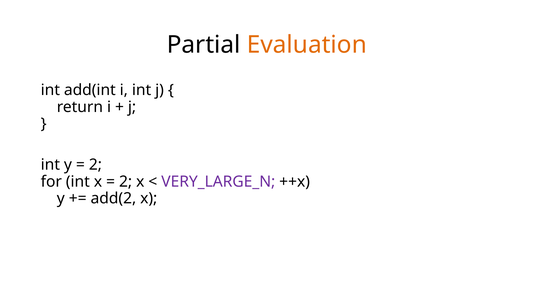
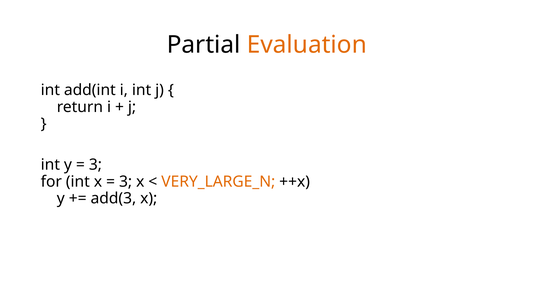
2: 2 -> 3 (95, 165)
2: 2 -> 3 (126, 182)
VERY_LARGE_N colour: purple -> orange (218, 182)
add(2: add(2 -> add(3 (113, 199)
